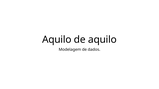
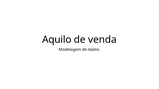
de aquilo: aquilo -> venda (102, 40)
